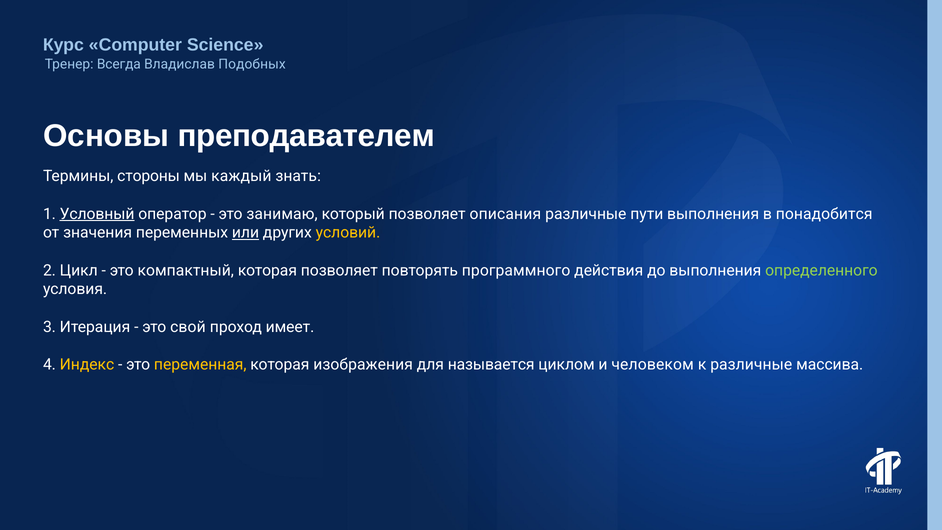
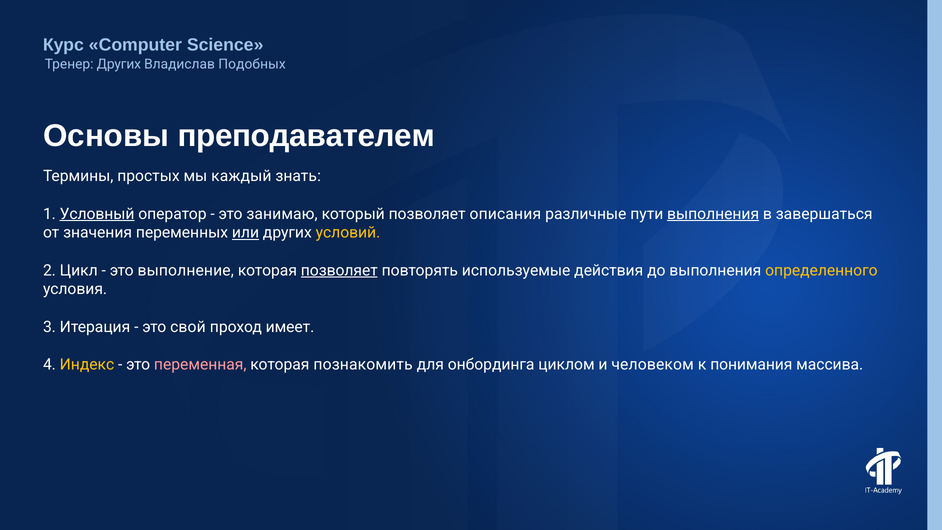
Тренер Всегда: Всегда -> Других (119, 64)
стороны: стороны -> простых (148, 176)
выполнения underline: none -> present (713, 214)
понадобится: понадобится -> завершаться (824, 214)
компактный: компактный -> выполнение (186, 270)
позволяет underline: none -> present (339, 270)
программного: программного -> используемые (516, 270)
определенного colour: light green -> yellow (821, 270)
переменная colour: yellow -> pink (200, 364)
изображения: изображения -> познакомить (363, 364)
называется: называется -> онбординга (491, 364)
к различные: различные -> понимания (751, 364)
